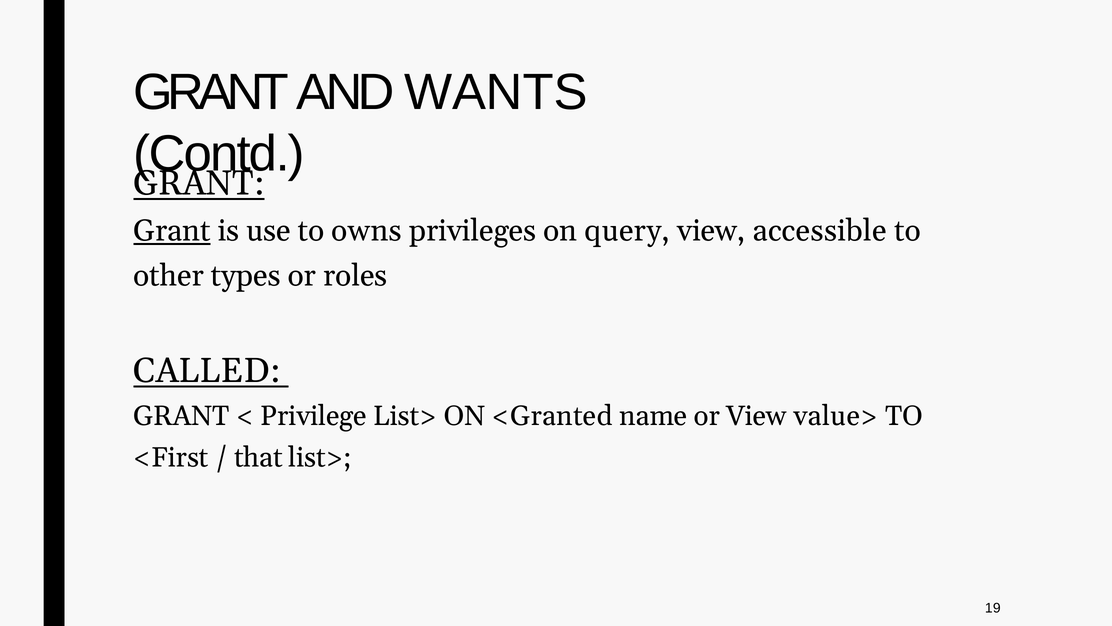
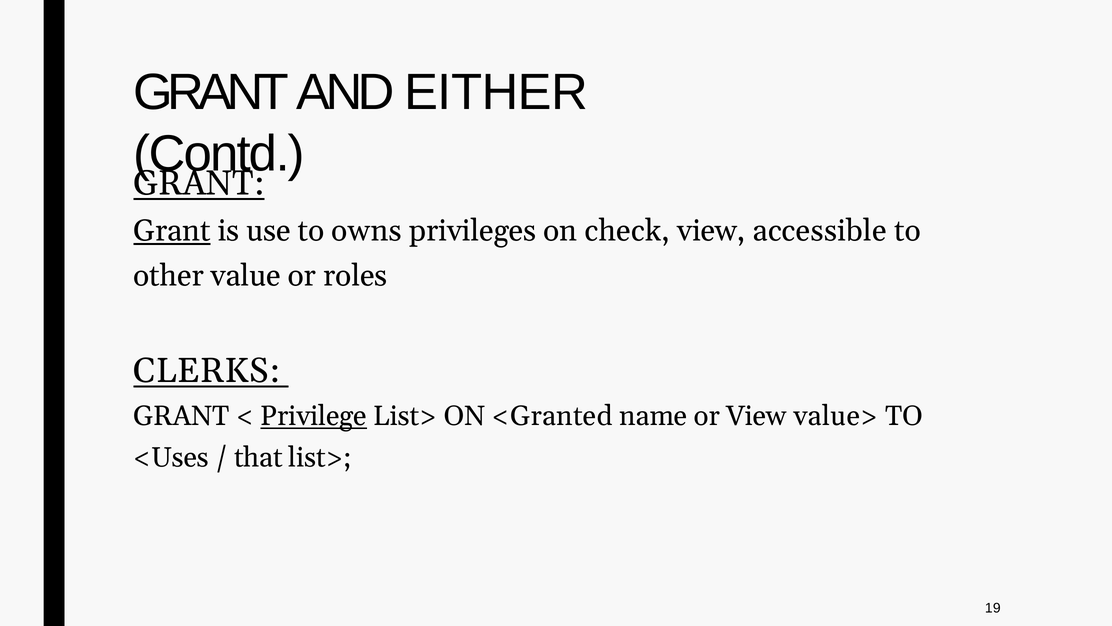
WANTS: WANTS -> EITHER (496, 93)
query: query -> check (627, 231)
types: types -> value (246, 276)
CALLED: CALLED -> CLERKS (207, 370)
Privilege underline: none -> present (314, 416)
<First: <First -> <Uses (171, 457)
